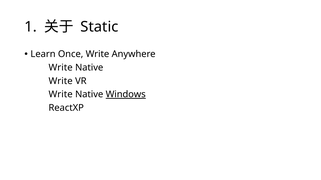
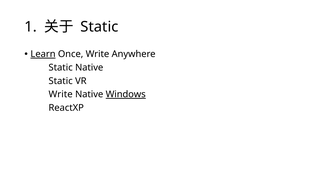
Learn underline: none -> present (43, 54)
Write: Write -> Static (61, 68)
Write: Write -> Static (61, 81)
